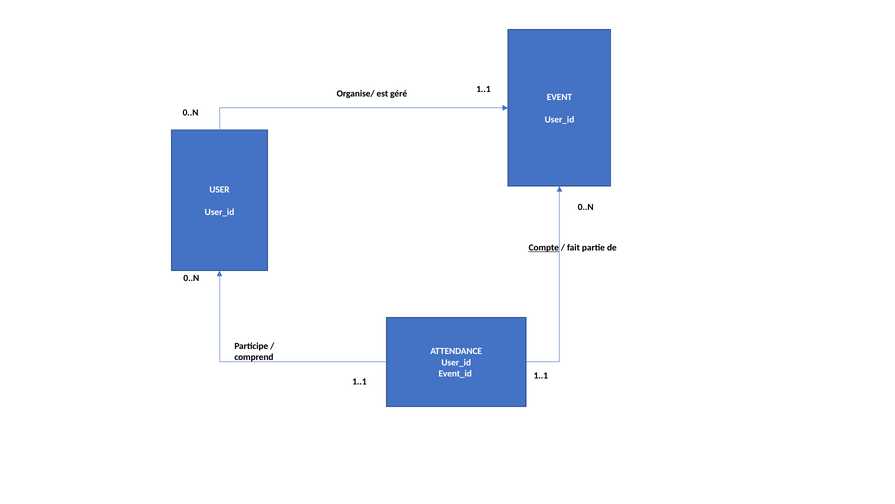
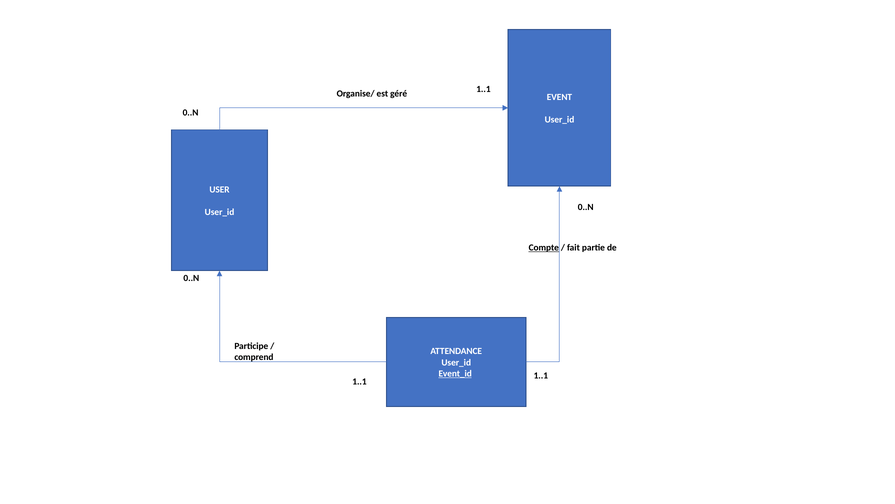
Event_id underline: none -> present (455, 373)
